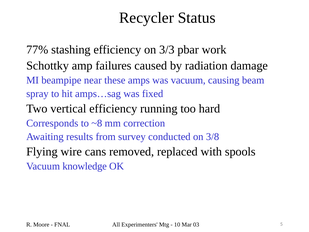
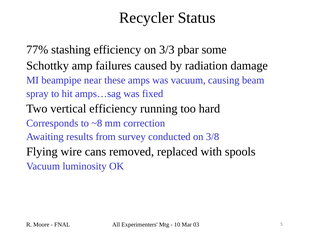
work: work -> some (214, 50)
knowledge: knowledge -> luminosity (85, 166)
